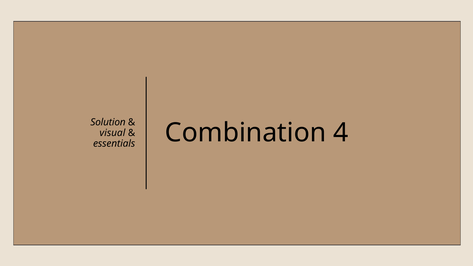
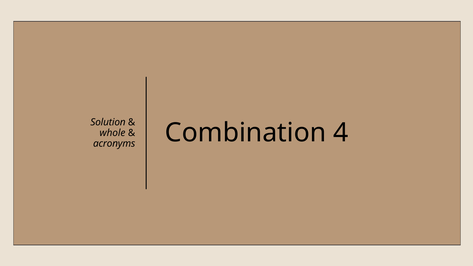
visual: visual -> whole (112, 133)
essentials: essentials -> acronyms (114, 144)
